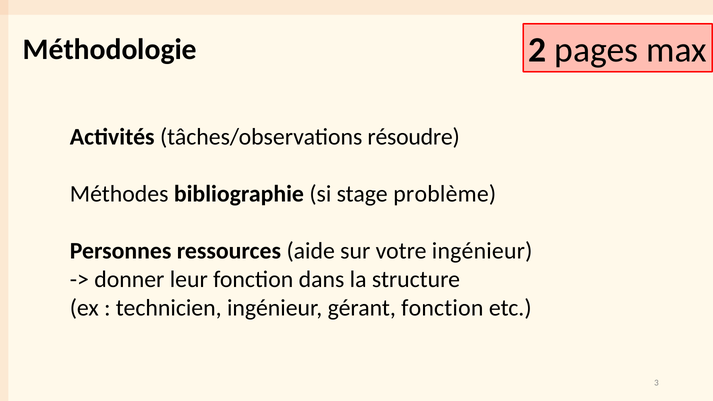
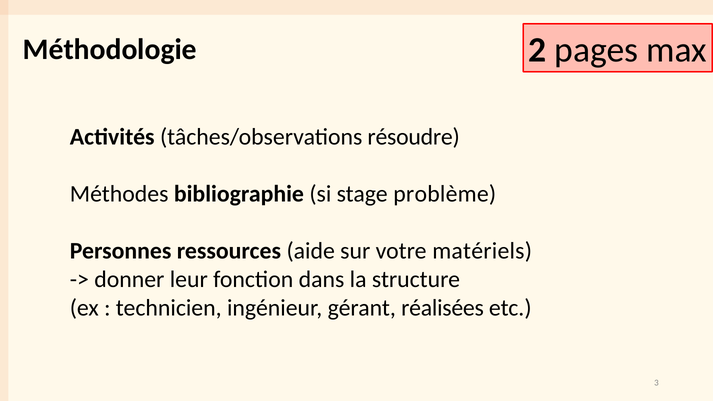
votre ingénieur: ingénieur -> matériels (482, 251)
gérant fonction: fonction -> réalisées (443, 308)
